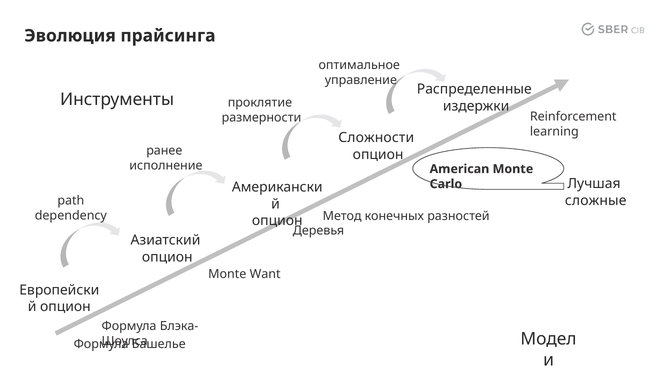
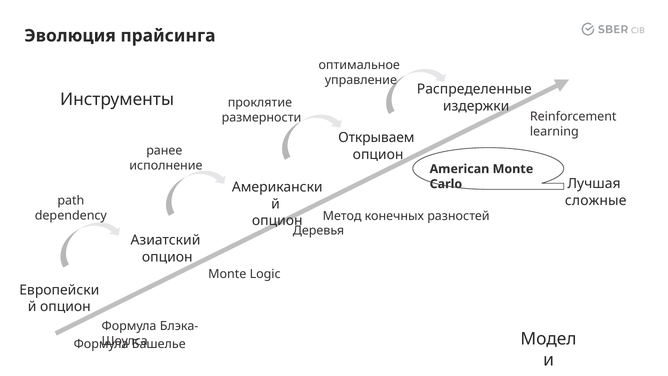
Сложности: Сложности -> Открываем (376, 138)
Want: Want -> Logic (265, 274)
